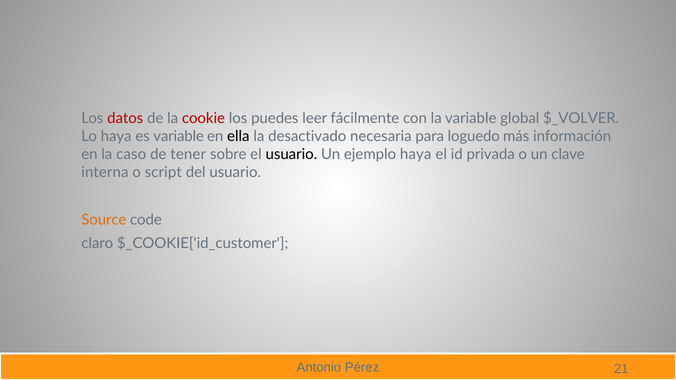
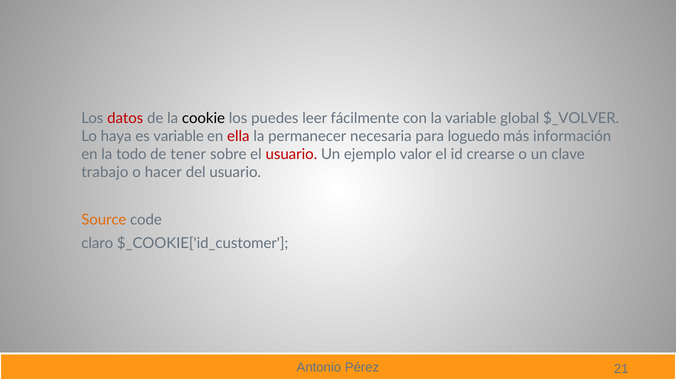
cookie colour: red -> black (203, 118)
ella colour: black -> red (238, 136)
desactivado: desactivado -> permanecer (307, 136)
caso: caso -> todo (131, 154)
usuario colour: black -> red (291, 154)
ejemplo haya: haya -> valor (416, 154)
privada: privada -> crearse (491, 154)
interna: interna -> trabajo (105, 172)
script: script -> hacer (163, 172)
